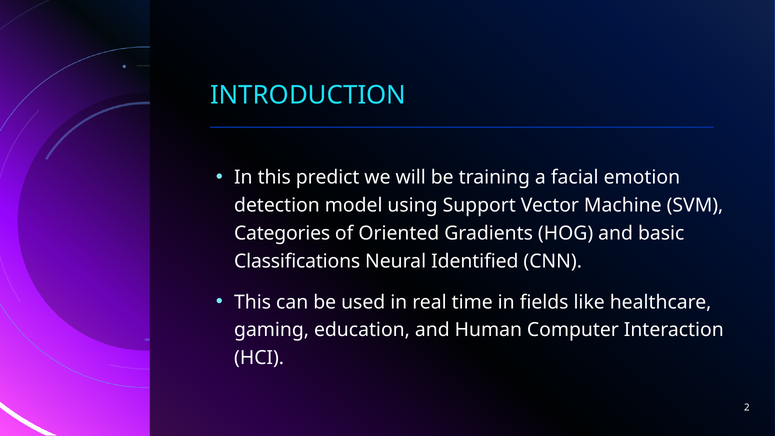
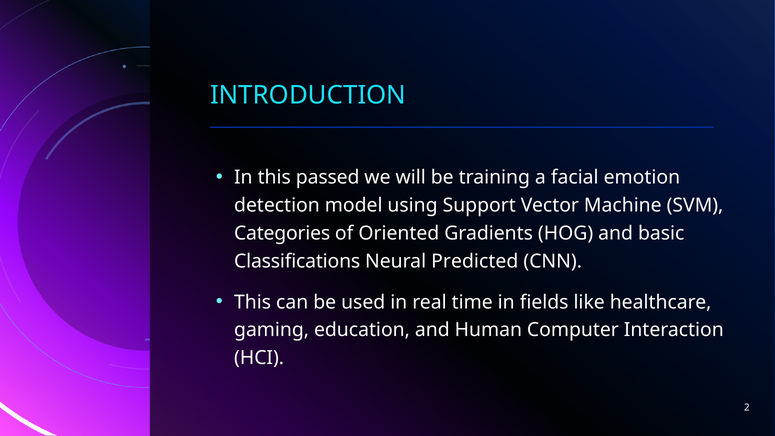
predict: predict -> passed (328, 178)
Identified: Identified -> Predicted (475, 261)
